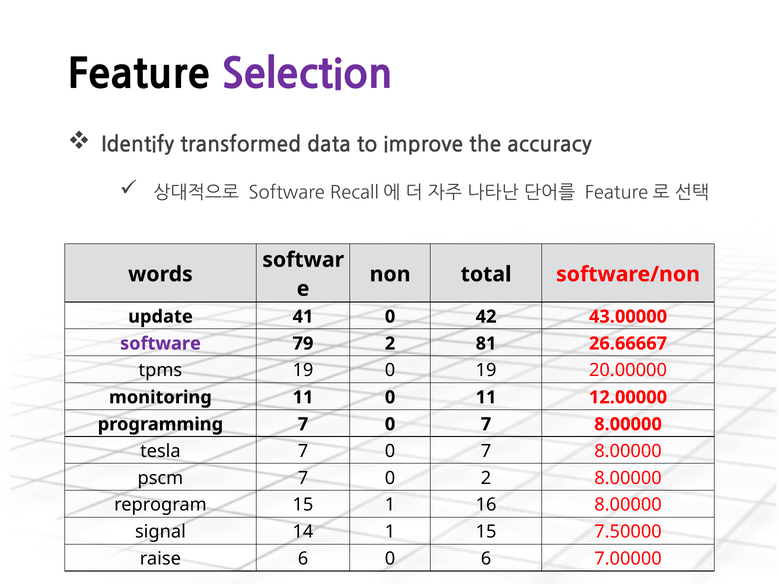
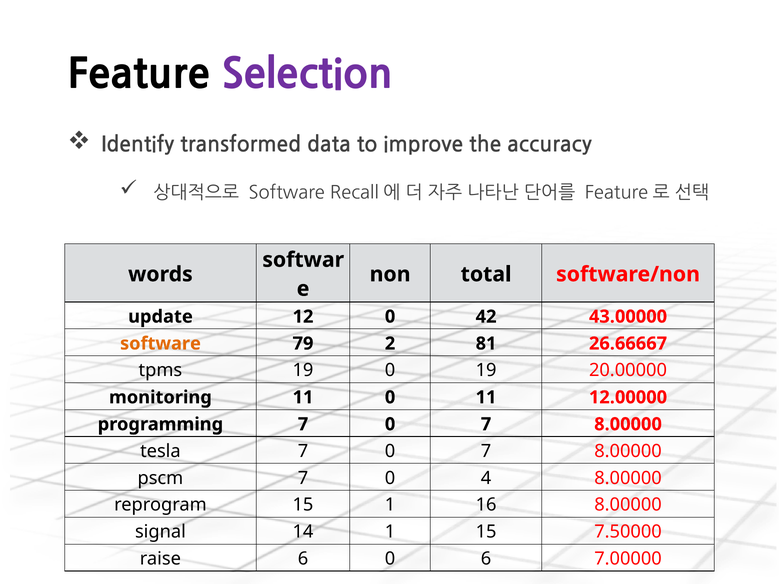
41: 41 -> 12 (303, 317)
software colour: purple -> orange (160, 344)
0 2: 2 -> 4 (486, 478)
